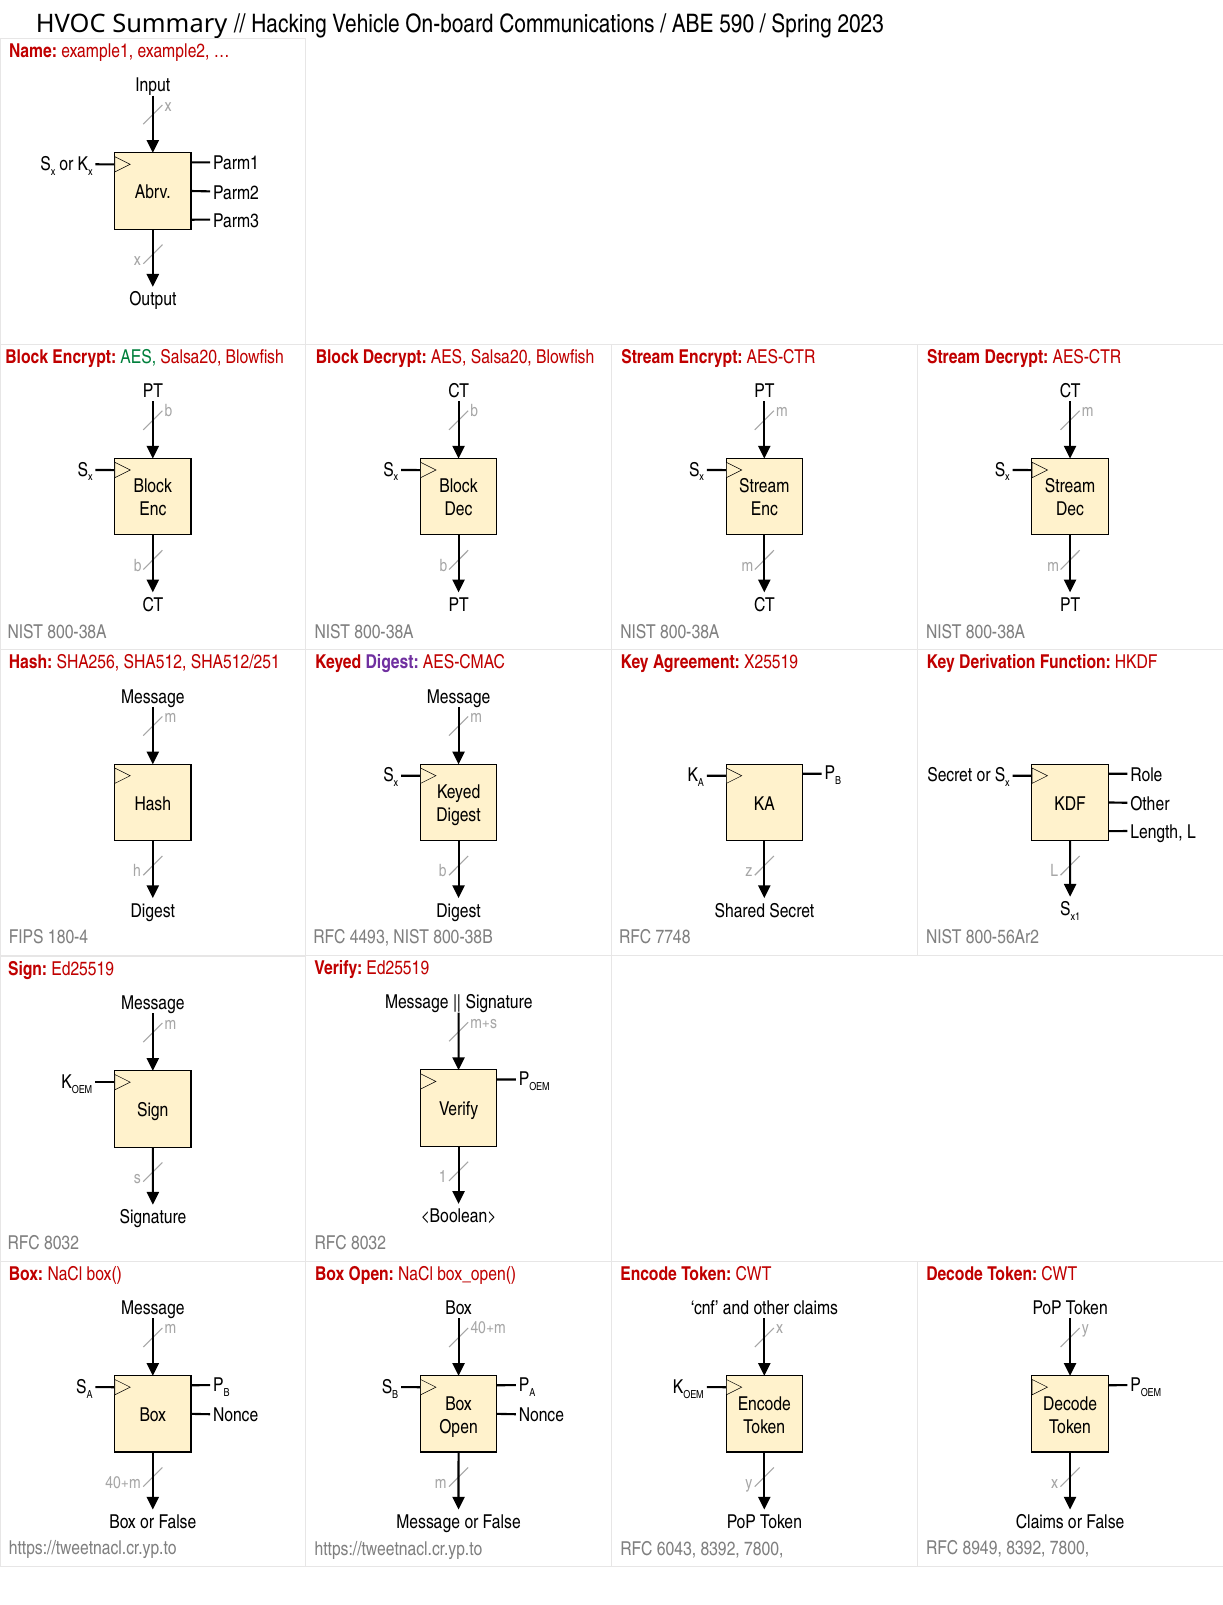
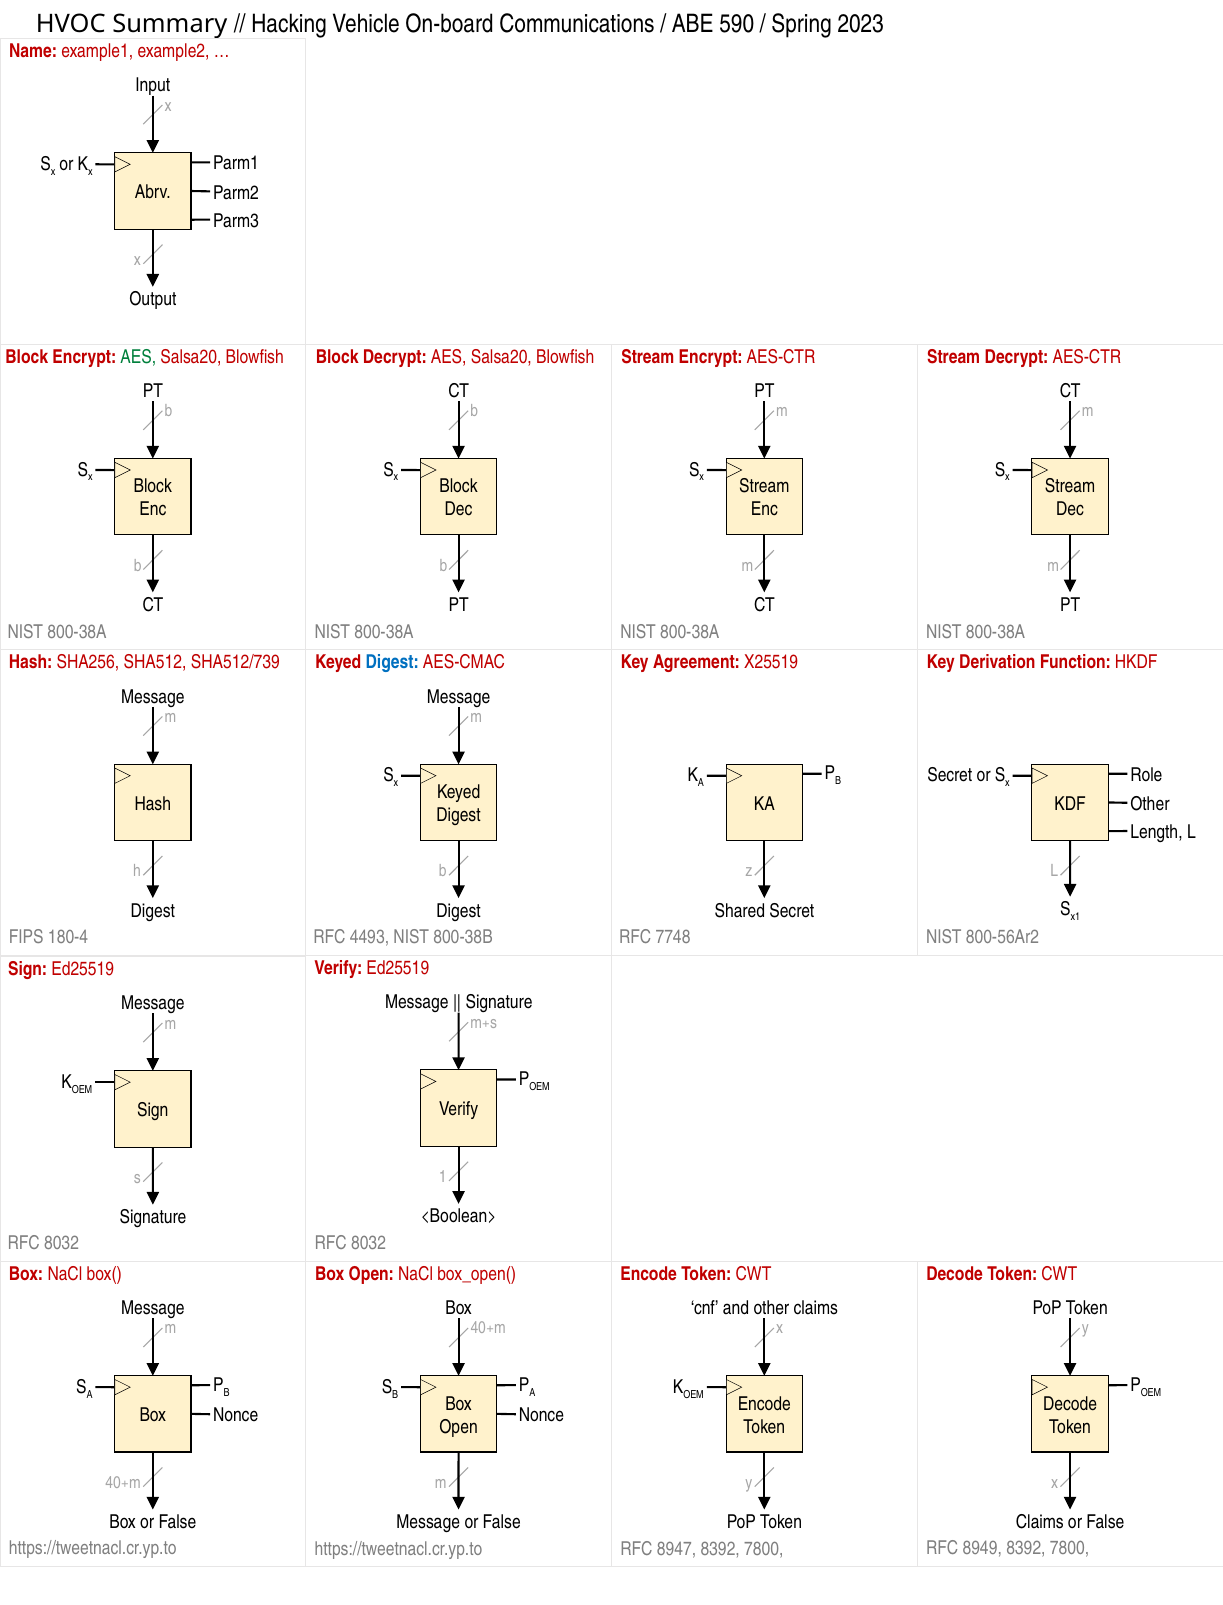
SHA512/251: SHA512/251 -> SHA512/739 (235, 662)
Digest colour: purple -> blue (392, 662)
6043: 6043 -> 8947 (677, 1549)
